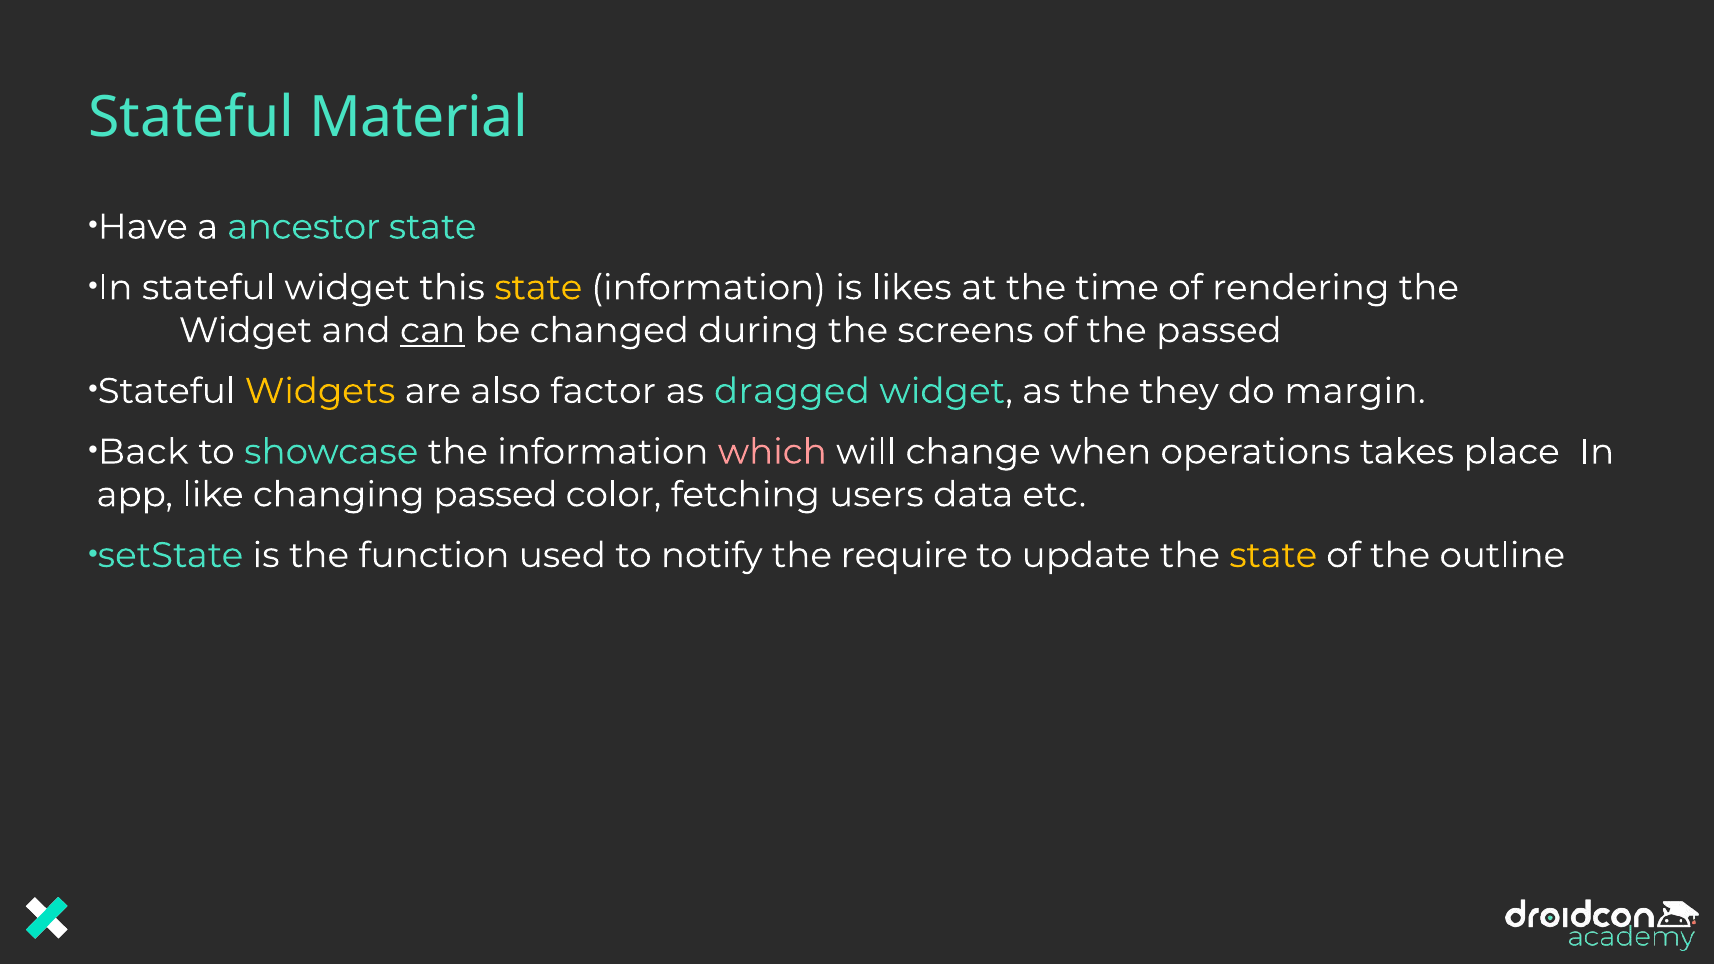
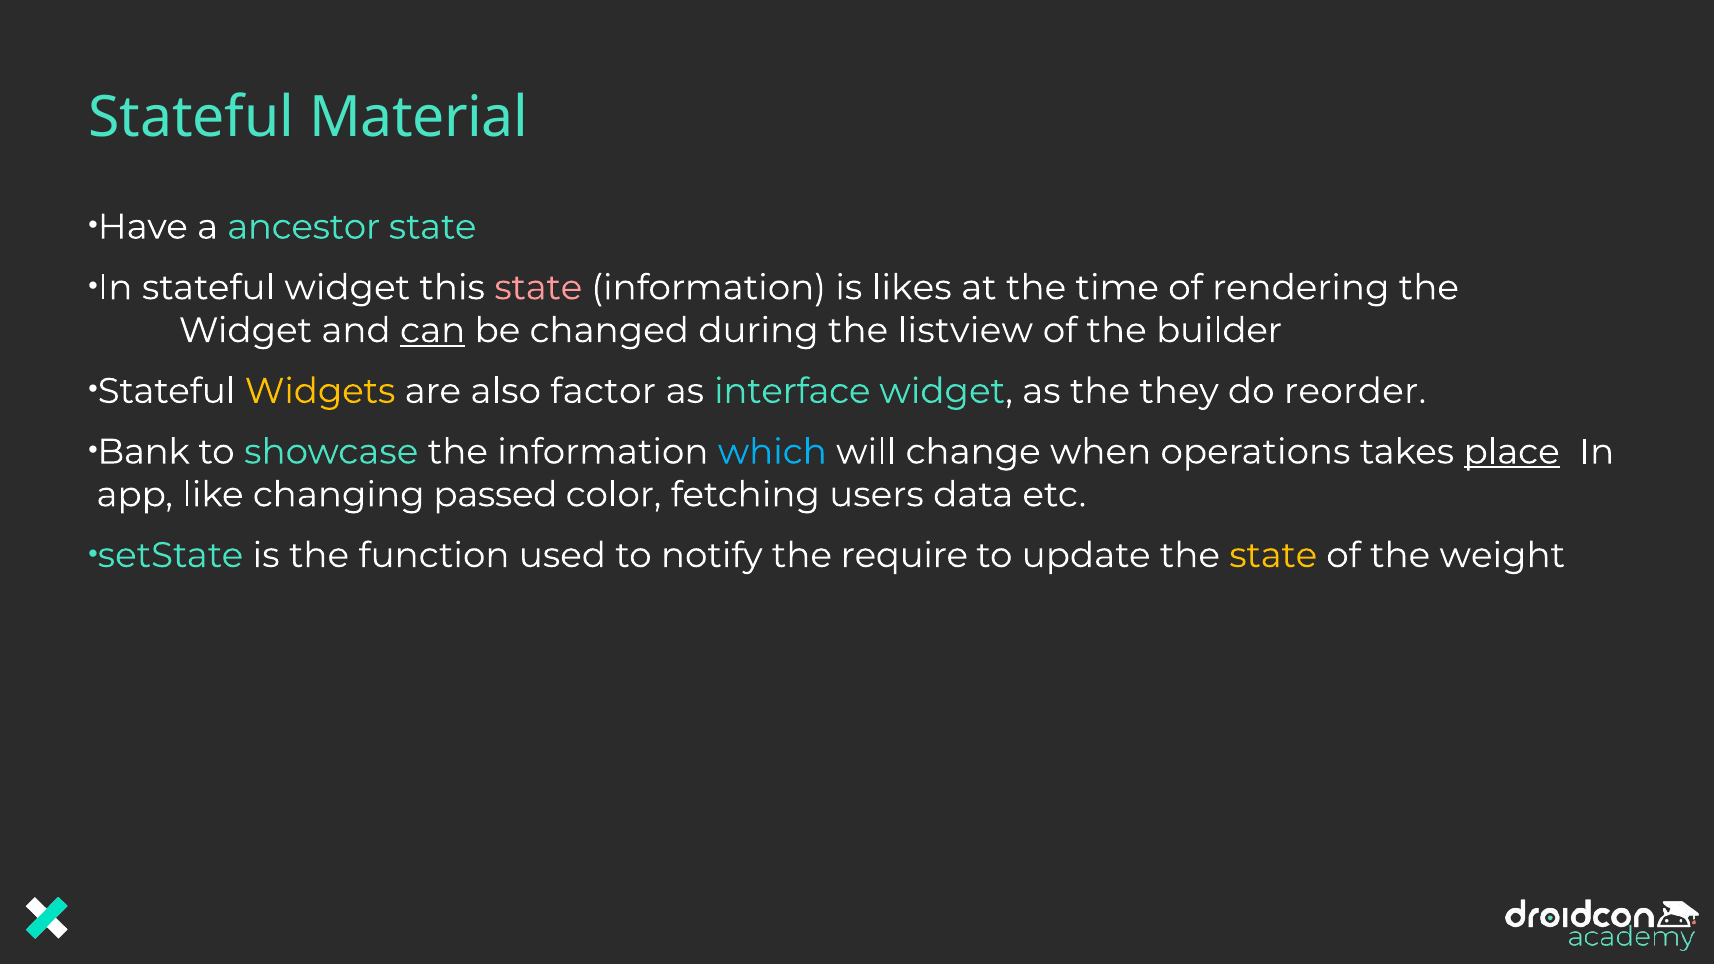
state colour: yellow -> pink (538, 288)
screens: screens -> listview (965, 330)
the passed: passed -> builder (1219, 330)
dragged: dragged -> interface (792, 391)
margin: margin -> reorder (1355, 391)
Back: Back -> Bank (144, 452)
which colour: pink -> light blue (772, 452)
place underline: none -> present (1512, 452)
outline: outline -> weight (1502, 555)
